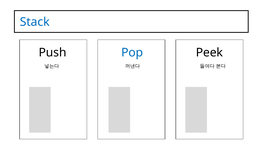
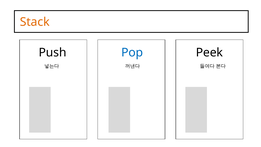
Stack colour: blue -> orange (35, 22)
